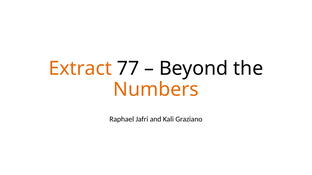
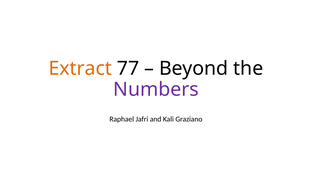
Numbers colour: orange -> purple (156, 90)
